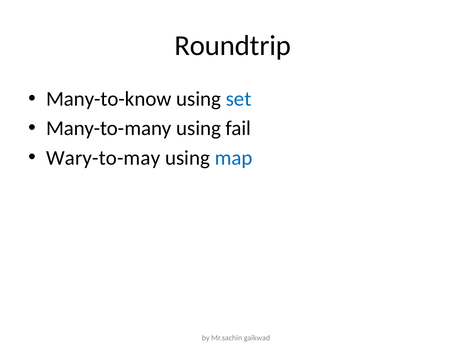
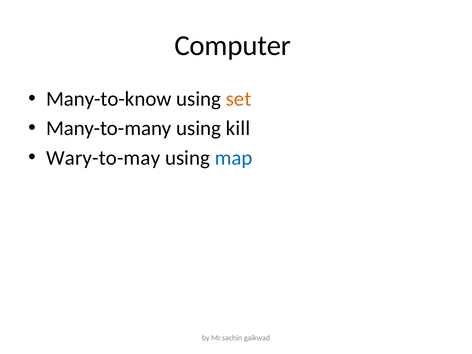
Roundtrip: Roundtrip -> Computer (233, 46)
set colour: blue -> orange (239, 99)
fail: fail -> kill (238, 128)
